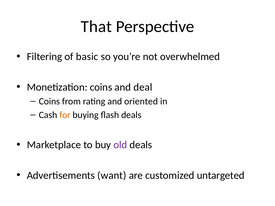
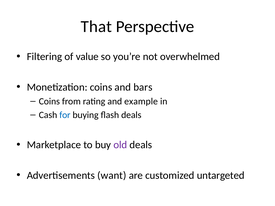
basic: basic -> value (87, 57)
deal: deal -> bars (143, 87)
oriented: oriented -> example (141, 101)
for colour: orange -> blue (65, 115)
